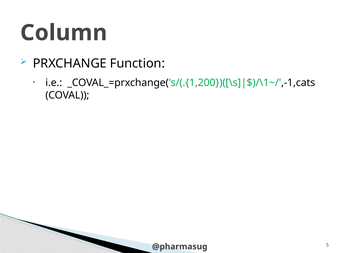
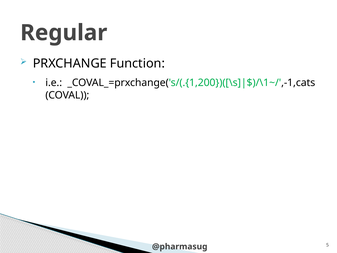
Column: Column -> Regular (64, 33)
